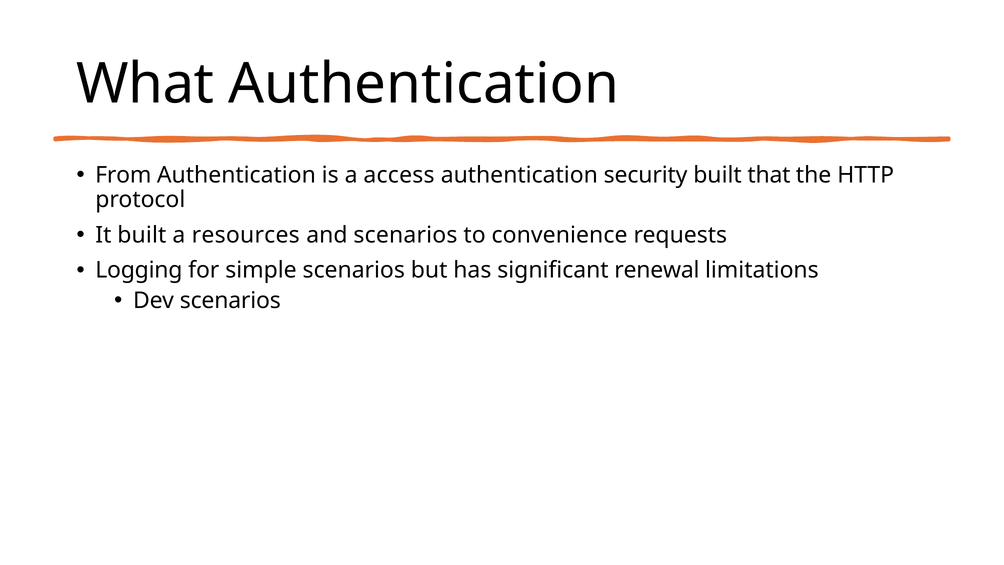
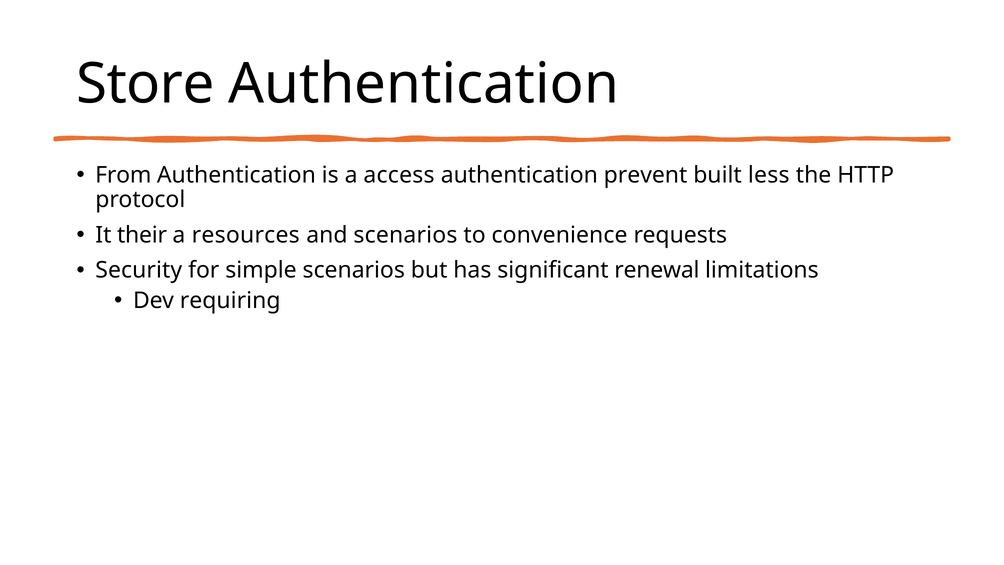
What: What -> Store (145, 84)
security: security -> prevent (646, 175)
that: that -> less (769, 175)
It built: built -> their (142, 235)
Logging: Logging -> Security (139, 270)
Dev scenarios: scenarios -> requiring (230, 300)
